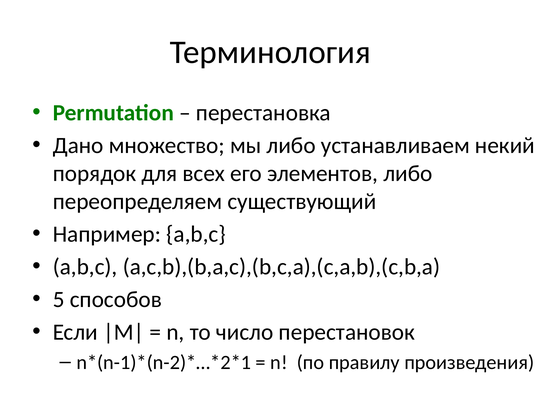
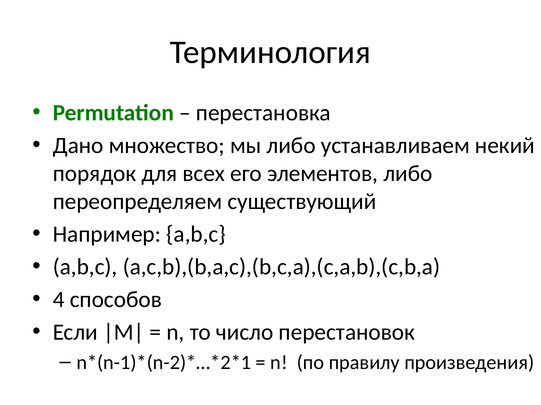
5: 5 -> 4 (59, 300)
